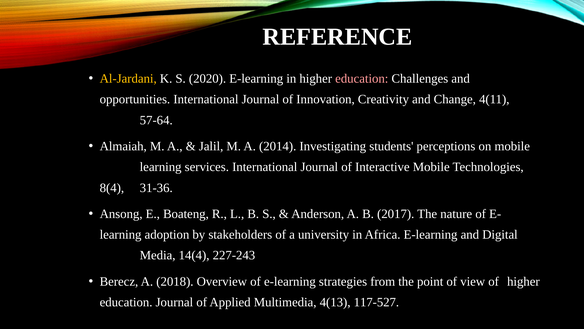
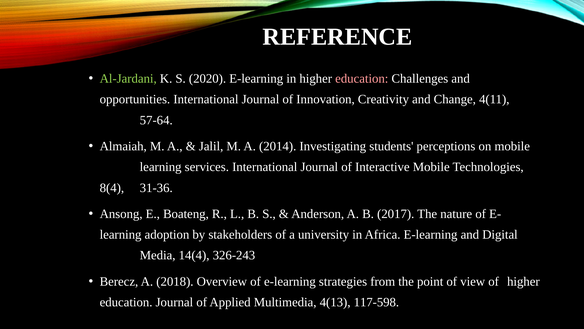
Al-Jardani colour: yellow -> light green (128, 79)
227-243: 227-243 -> 326-243 (234, 255)
117-527: 117-527 -> 117-598 (376, 302)
